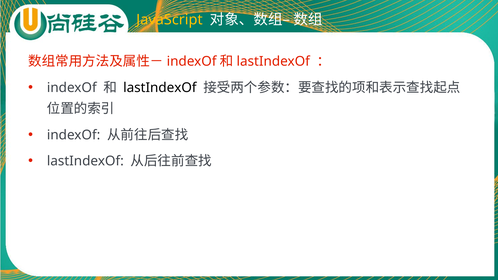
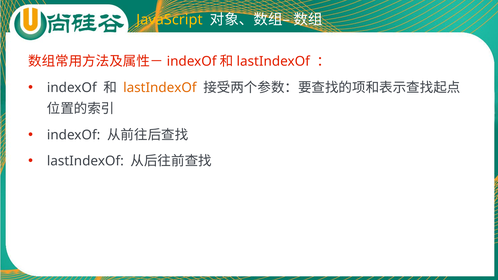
lastIndexOf colour: black -> orange (160, 88)
